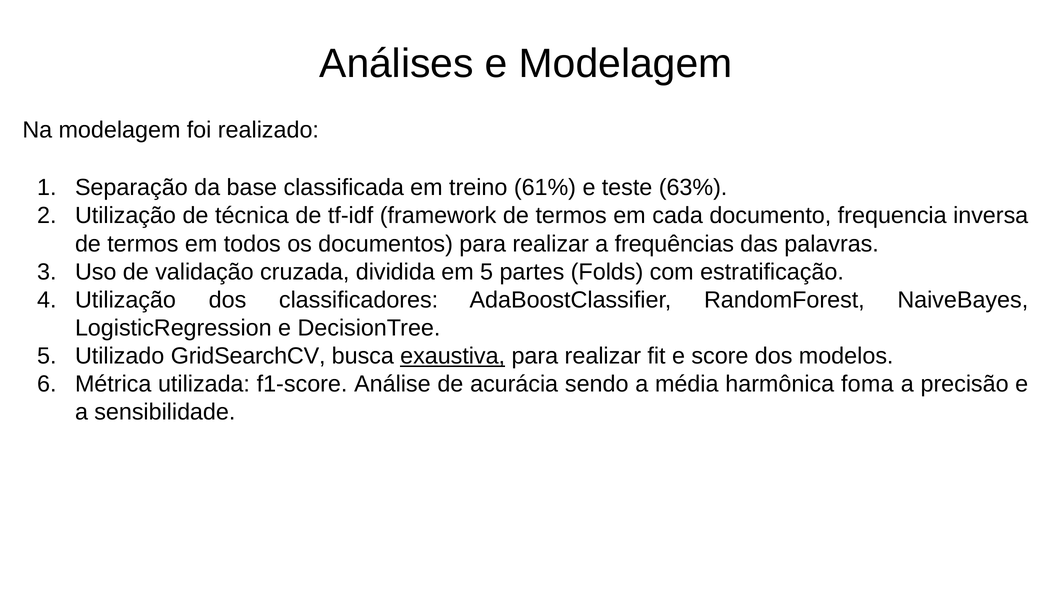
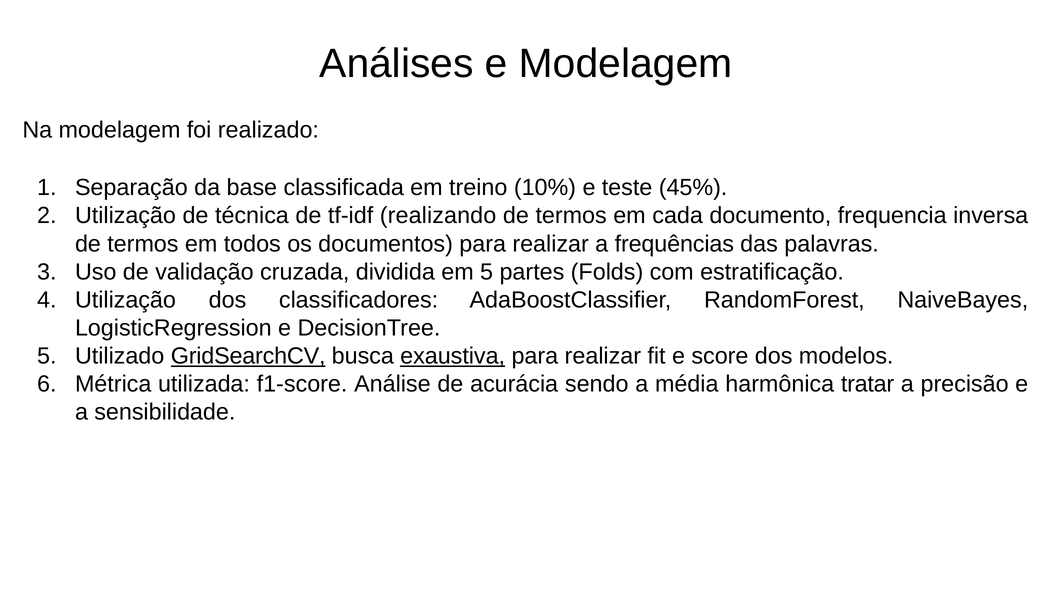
61%: 61% -> 10% (545, 188)
63%: 63% -> 45% (693, 188)
framework: framework -> realizando (438, 216)
GridSearchCV underline: none -> present (248, 356)
foma: foma -> tratar (868, 384)
